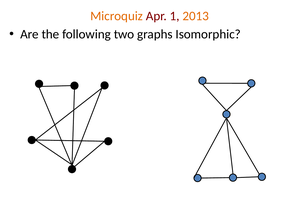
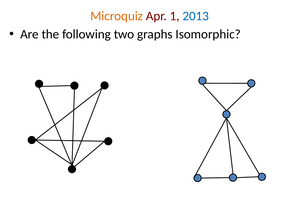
2013 colour: orange -> blue (196, 16)
